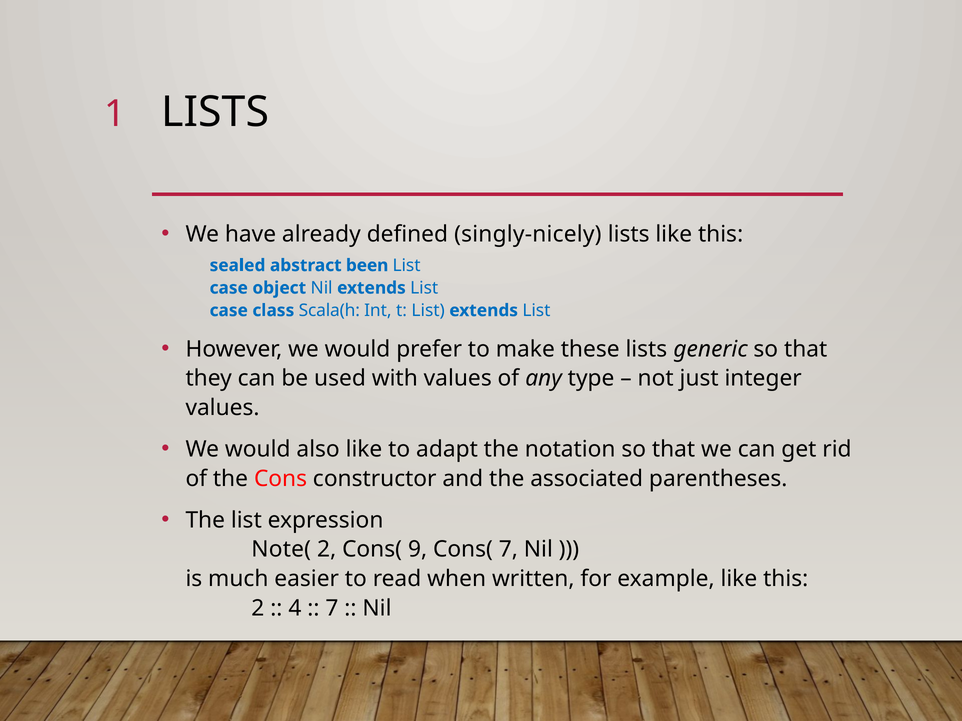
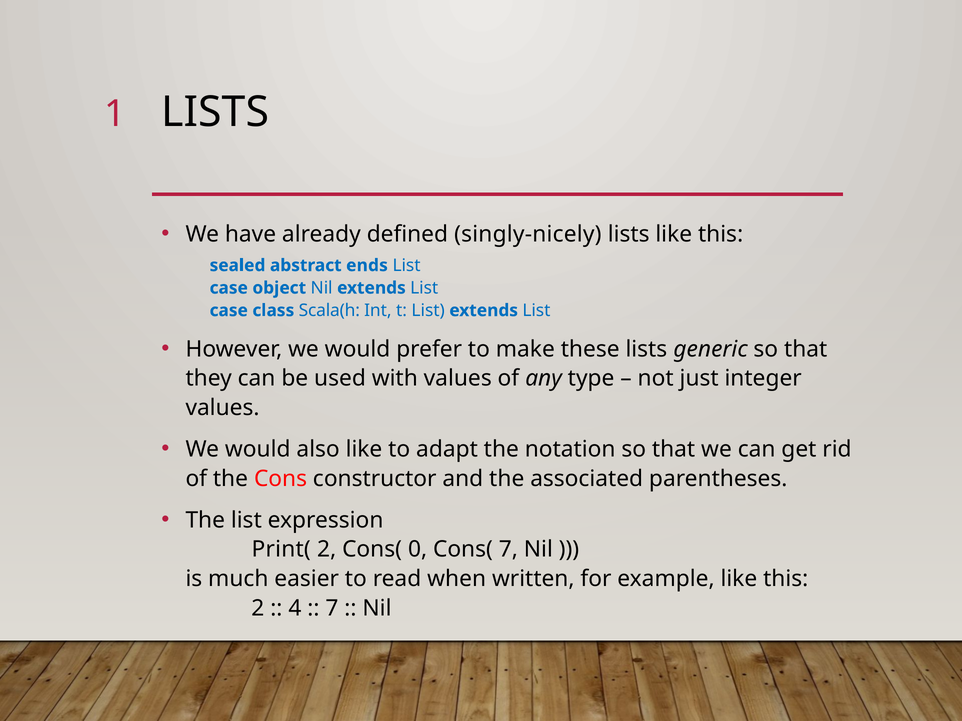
been: been -> ends (367, 266)
Note(: Note( -> Print( (281, 550)
9: 9 -> 0 (418, 550)
